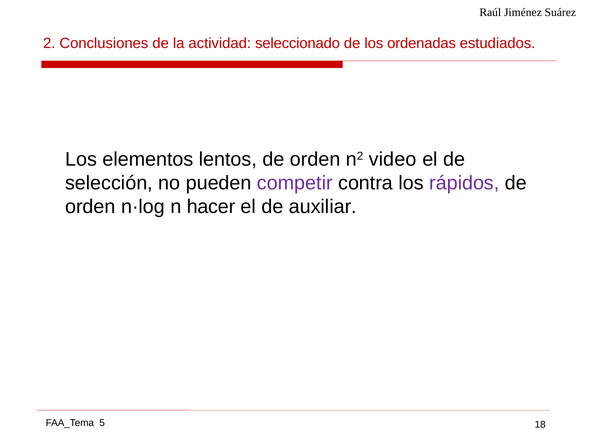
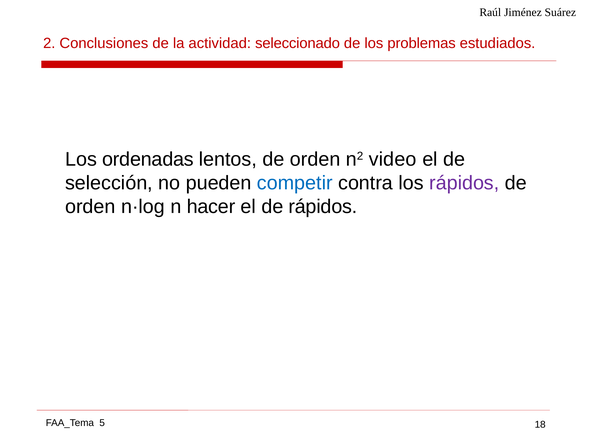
ordenadas: ordenadas -> problemas (422, 43)
elementos: elementos -> ordenadas (148, 159)
competir colour: purple -> blue (295, 183)
de auxiliar: auxiliar -> rápidos (323, 207)
